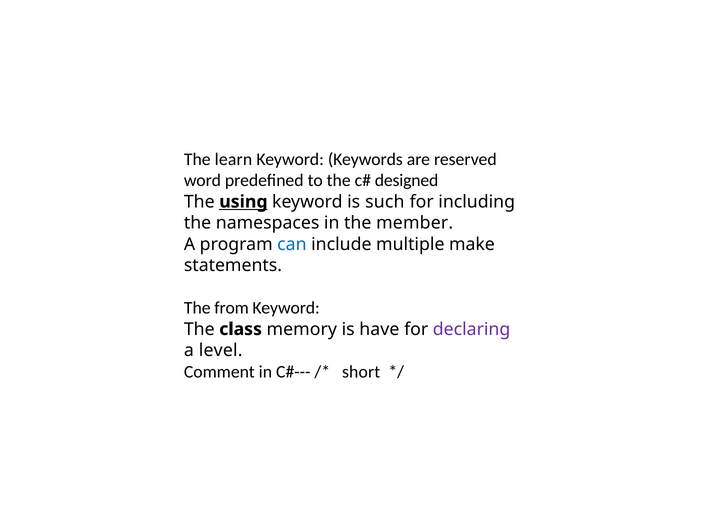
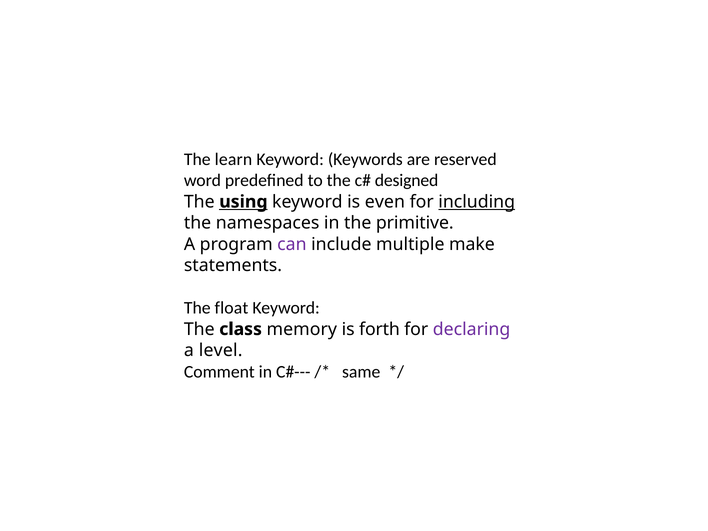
such: such -> even (385, 202)
including underline: none -> present (477, 202)
member: member -> primitive (415, 223)
can colour: blue -> purple (292, 244)
from: from -> float (231, 308)
have: have -> forth (379, 329)
short: short -> same (361, 372)
